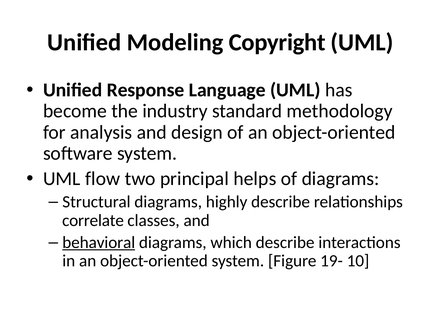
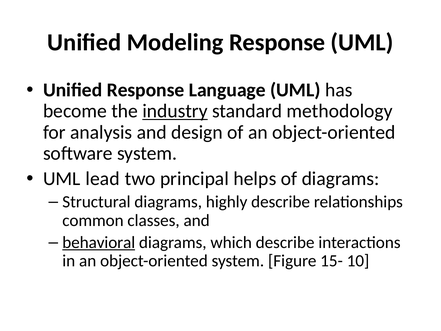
Modeling Copyright: Copyright -> Response (277, 43)
industry underline: none -> present (175, 111)
flow: flow -> lead (103, 179)
correlate: correlate -> common (93, 220)
19-: 19- -> 15- (332, 261)
